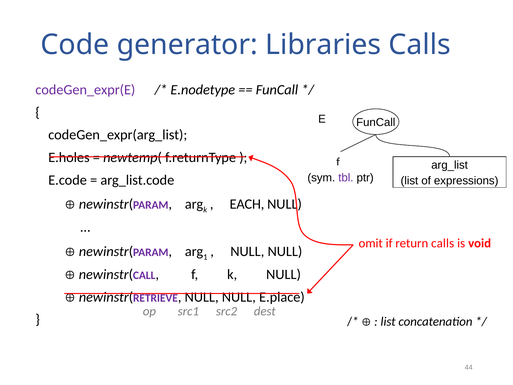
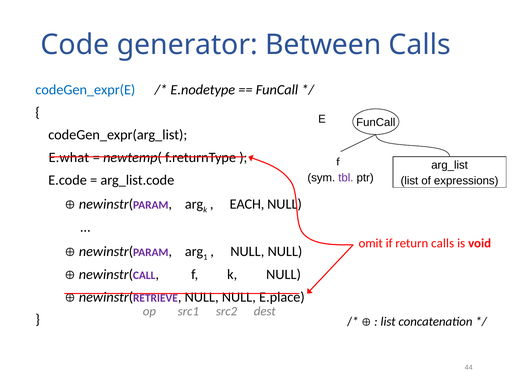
Libraries: Libraries -> Between (323, 45)
codeGen_expr(E colour: purple -> blue (85, 90)
E.holes: E.holes -> E.what (69, 157)
